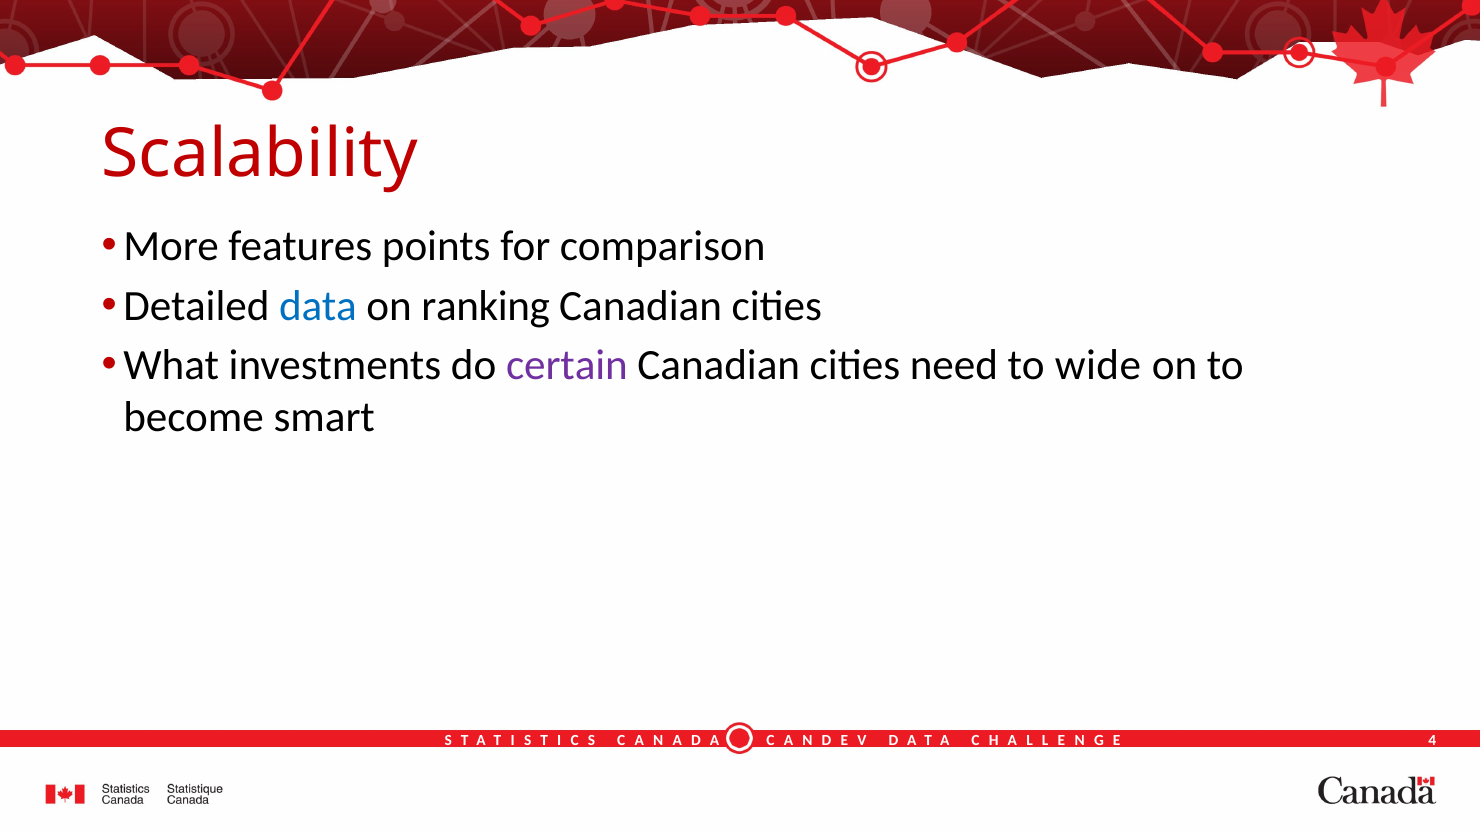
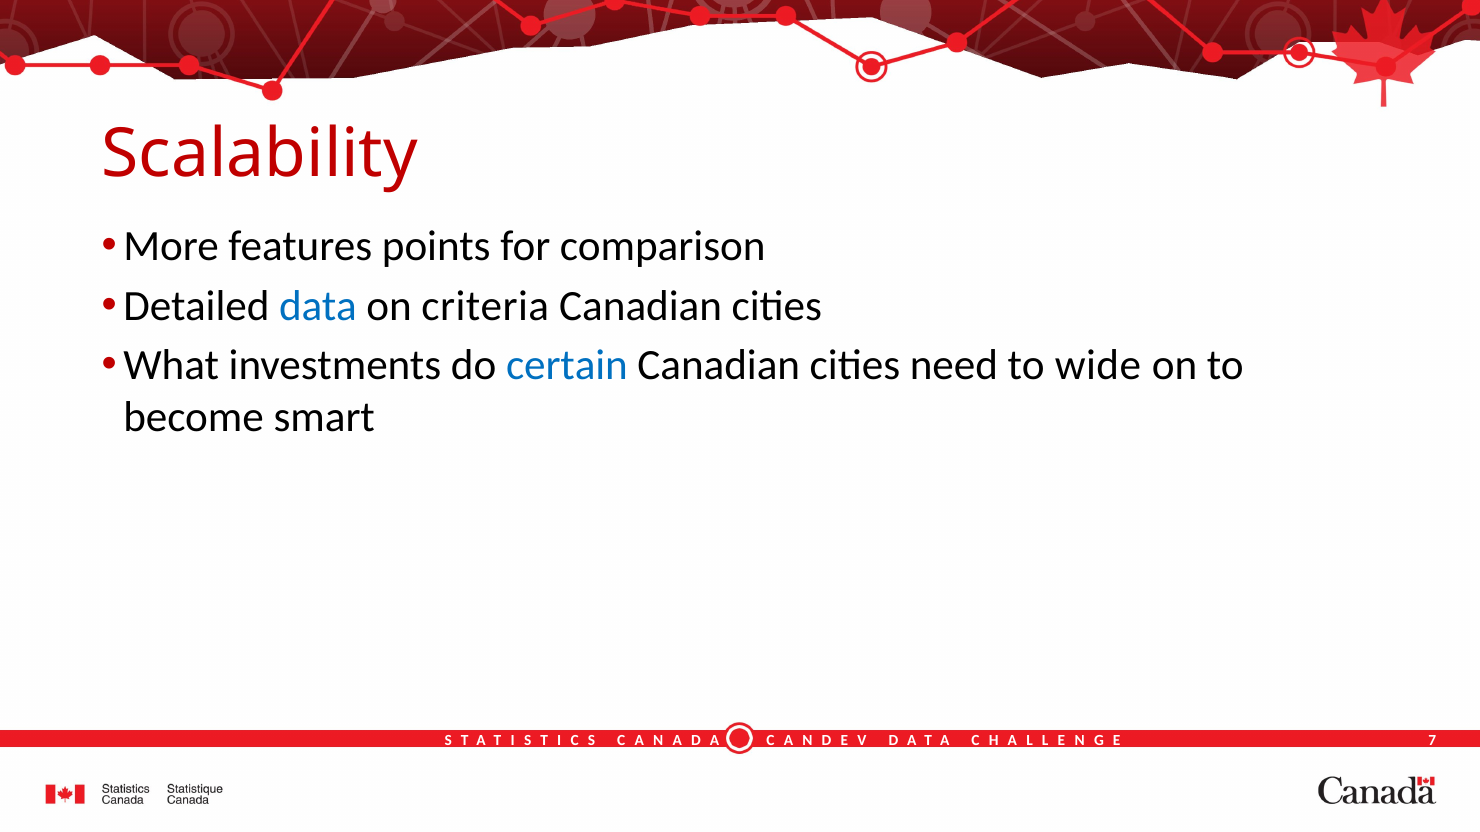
ranking: ranking -> criteria (485, 306)
certain colour: purple -> blue (567, 366)
4: 4 -> 7 (1432, 740)
